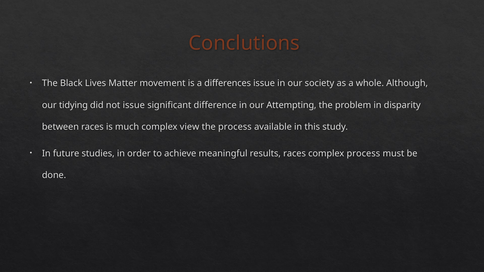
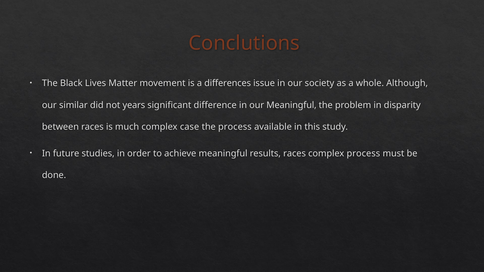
tidying: tidying -> similar (73, 105)
not issue: issue -> years (134, 105)
our Attempting: Attempting -> Meaningful (291, 105)
view: view -> case (190, 127)
